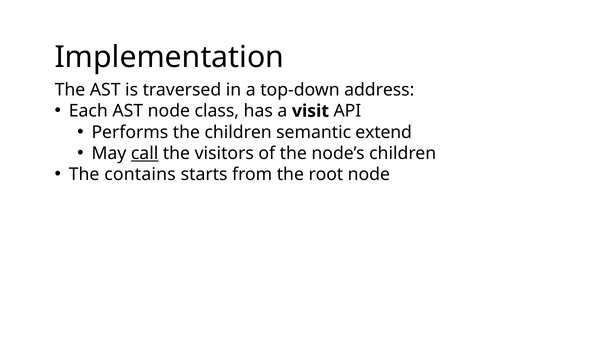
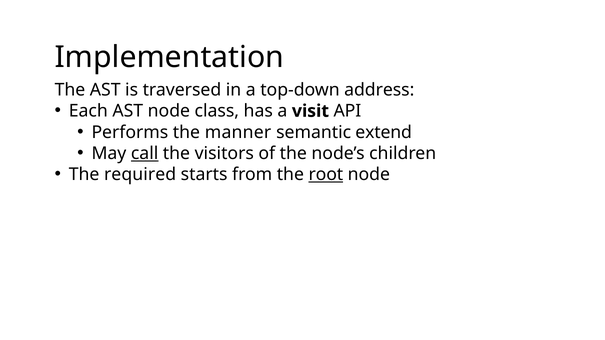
the children: children -> manner (238, 132)
contains: contains -> required (140, 175)
root underline: none -> present (326, 175)
